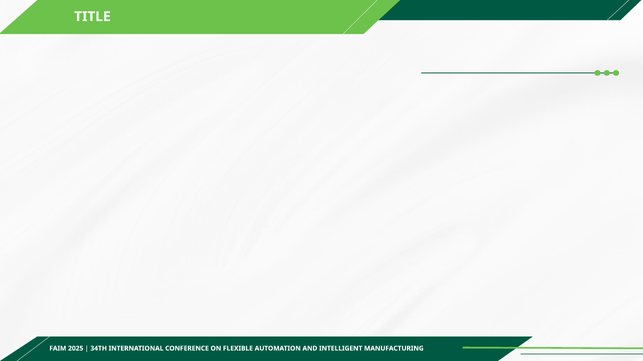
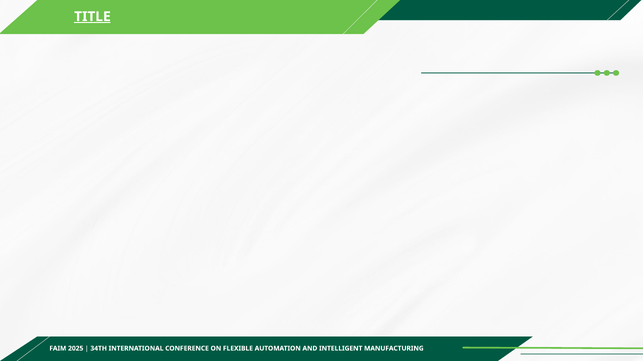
TITLE underline: none -> present (92, 17)
